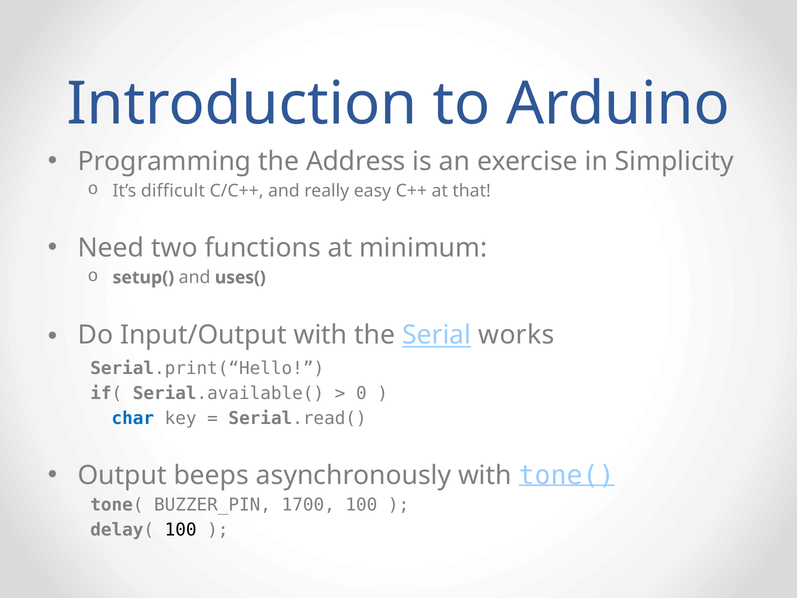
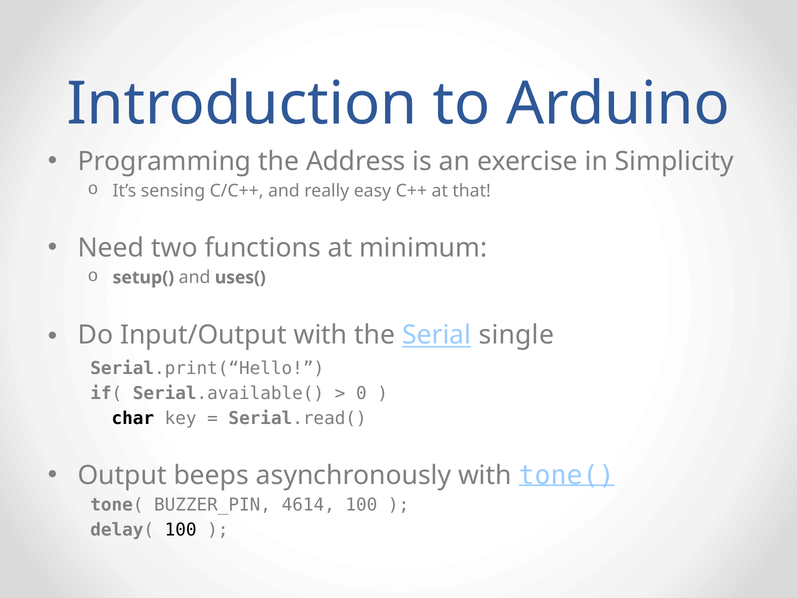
difficult: difficult -> sensing (173, 191)
works: works -> single (516, 335)
char colour: blue -> black (133, 418)
1700: 1700 -> 4614 (308, 505)
